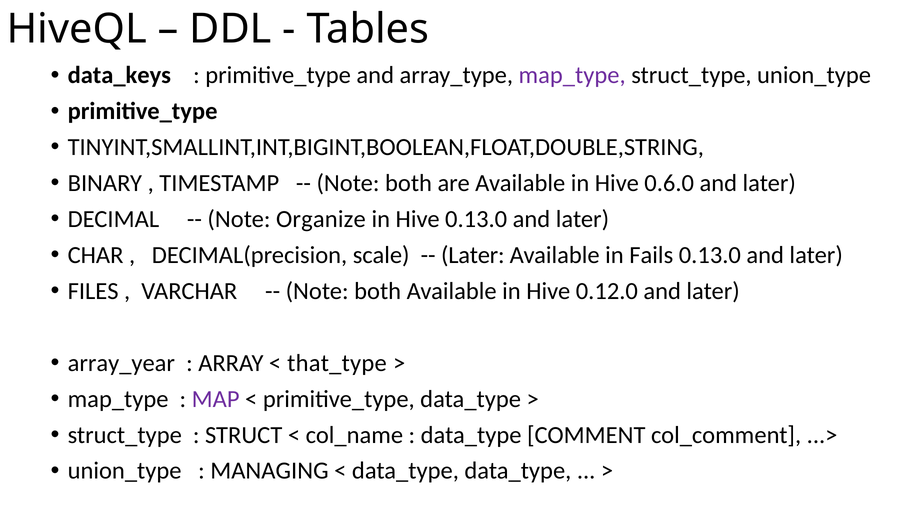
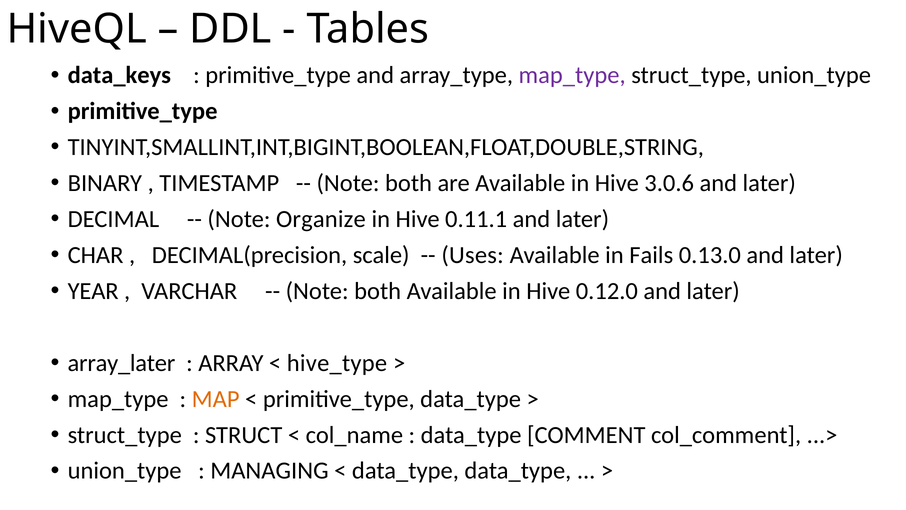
0.6.0: 0.6.0 -> 3.0.6 (669, 183)
Hive 0.13.0: 0.13.0 -> 0.11.1 (476, 219)
Later: Later -> Uses (473, 255)
FILES: FILES -> YEAR (93, 291)
array_year: array_year -> array_later (121, 363)
that_type: that_type -> hive_type (337, 363)
MAP colour: purple -> orange (216, 399)
